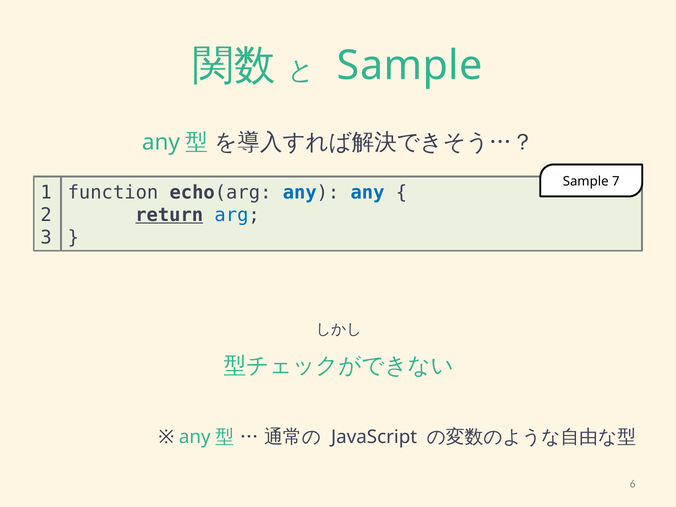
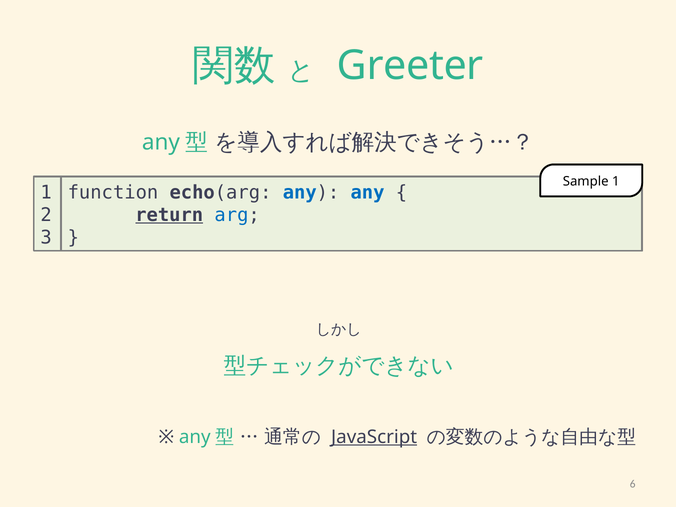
Sample: Sample -> Greeter (410, 65)
Sample 7: 7 -> 1 (616, 181)
JavaScript underline: none -> present (374, 437)
